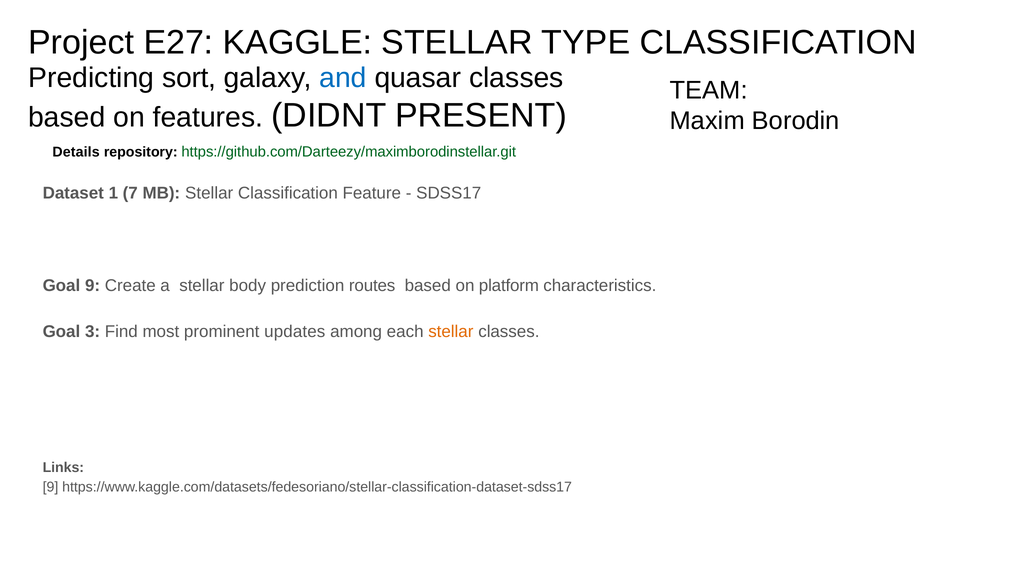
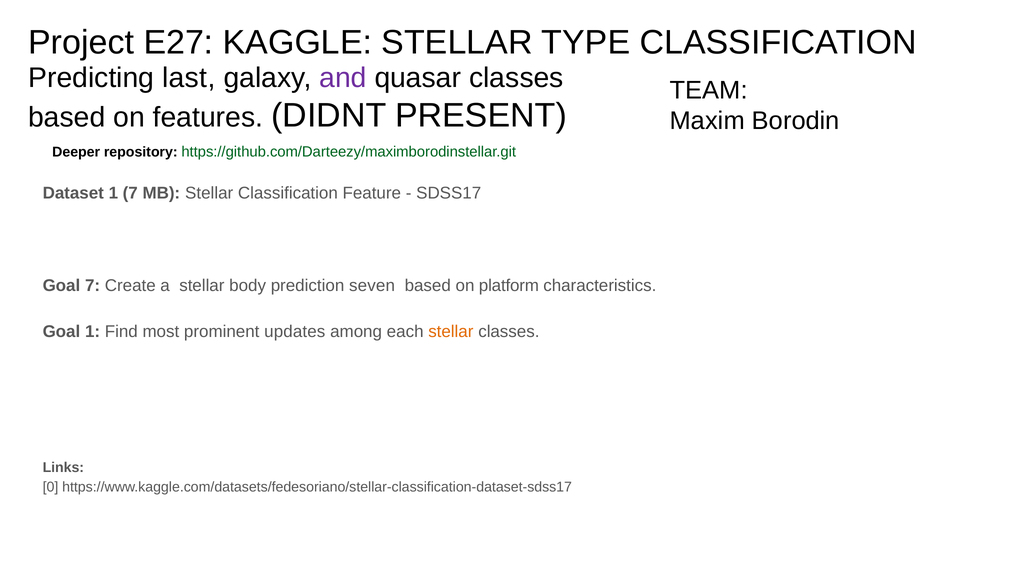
sort: sort -> last (189, 78)
and colour: blue -> purple (343, 78)
Details: Details -> Deeper (76, 152)
Goal 9: 9 -> 7 (93, 285)
routes: routes -> seven (372, 285)
Goal 3: 3 -> 1 (93, 332)
9: 9 -> 0 (50, 487)
